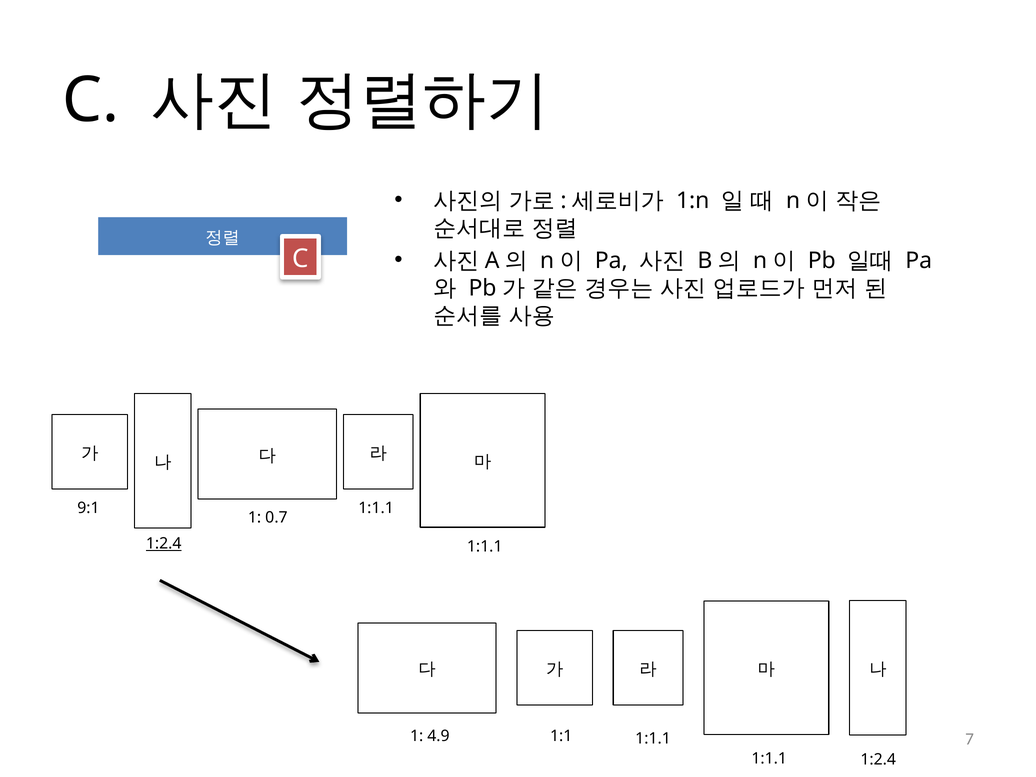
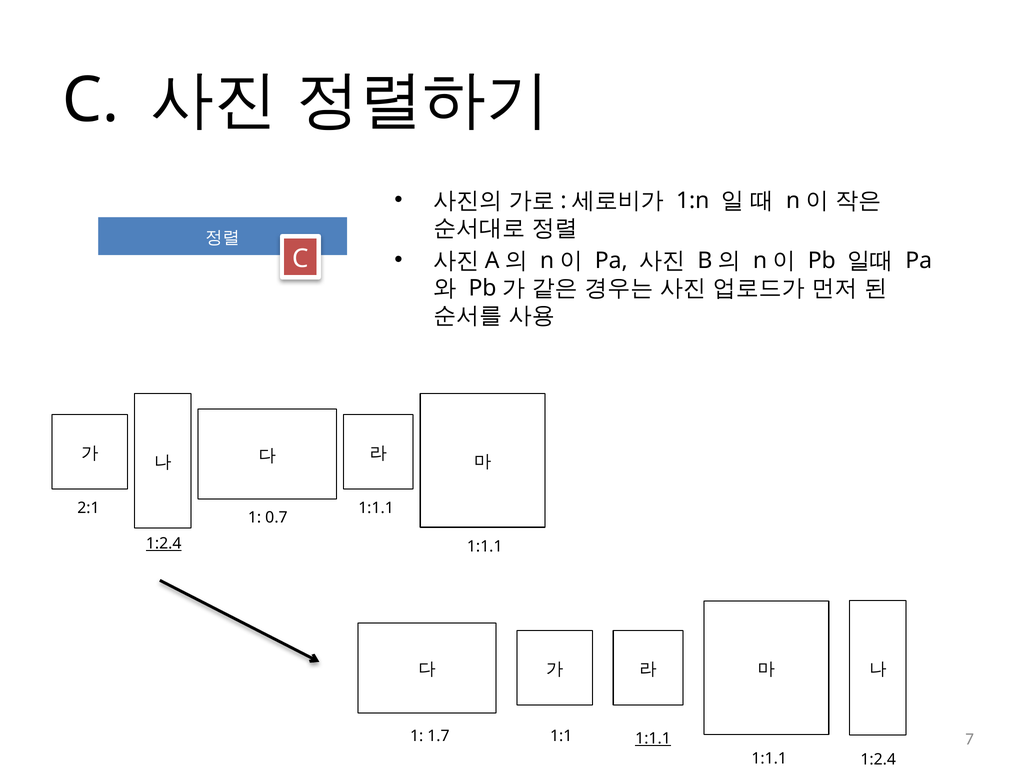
9:1: 9:1 -> 2:1 (88, 508)
4.9: 4.9 -> 1.7 (438, 736)
1:1.1 underline: none -> present (653, 739)
